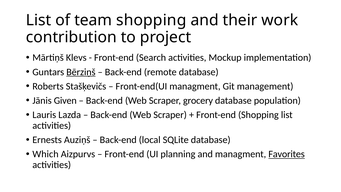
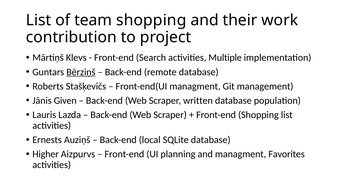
Mockup: Mockup -> Multiple (225, 58)
grocery: grocery -> written (198, 100)
Which: Which -> Higher (46, 154)
Favorites underline: present -> none (287, 154)
